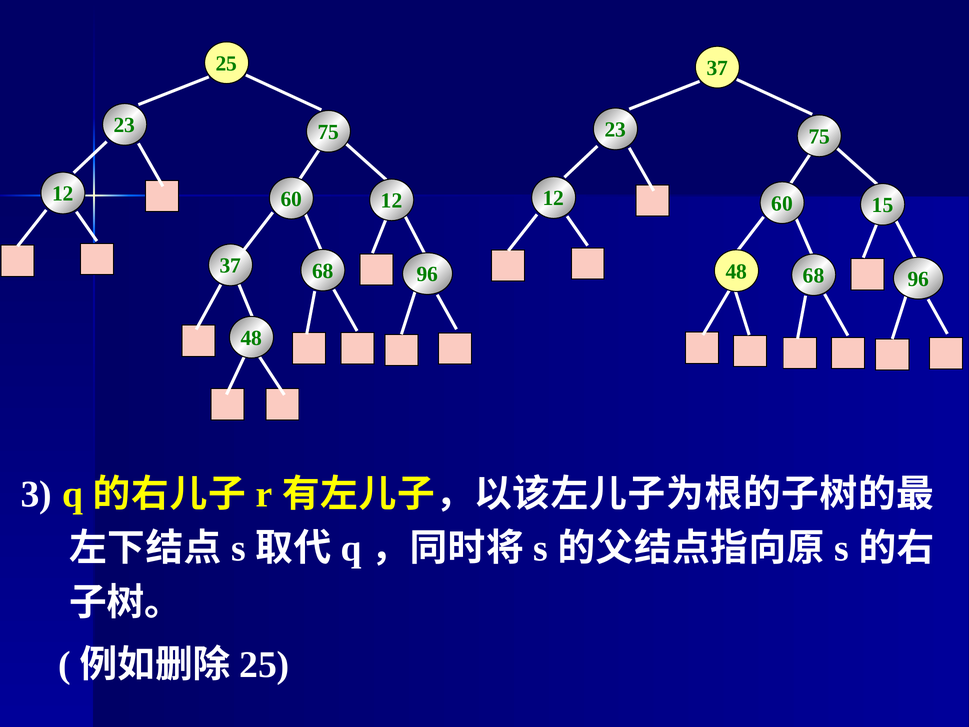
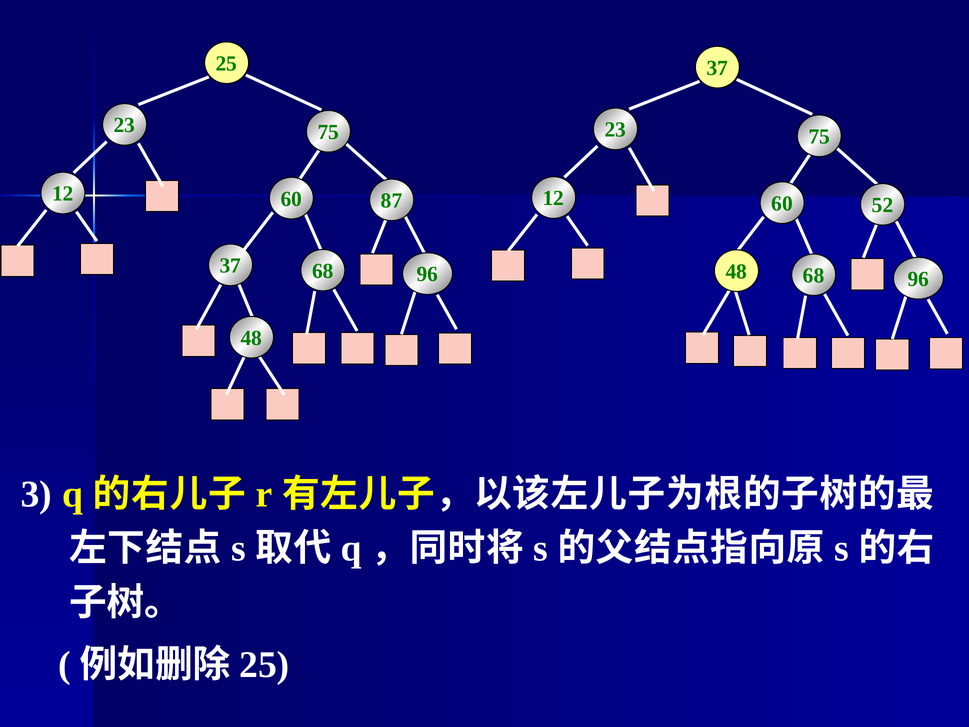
60 12: 12 -> 87 (392, 201)
15: 15 -> 52 (883, 205)
